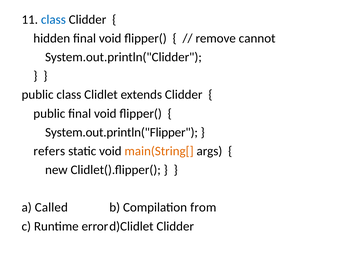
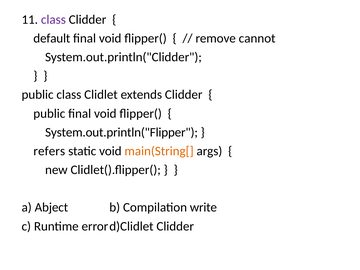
class colour: blue -> purple (53, 20)
hidden: hidden -> default (52, 38)
Called: Called -> Abject (51, 207)
from: from -> write (203, 207)
